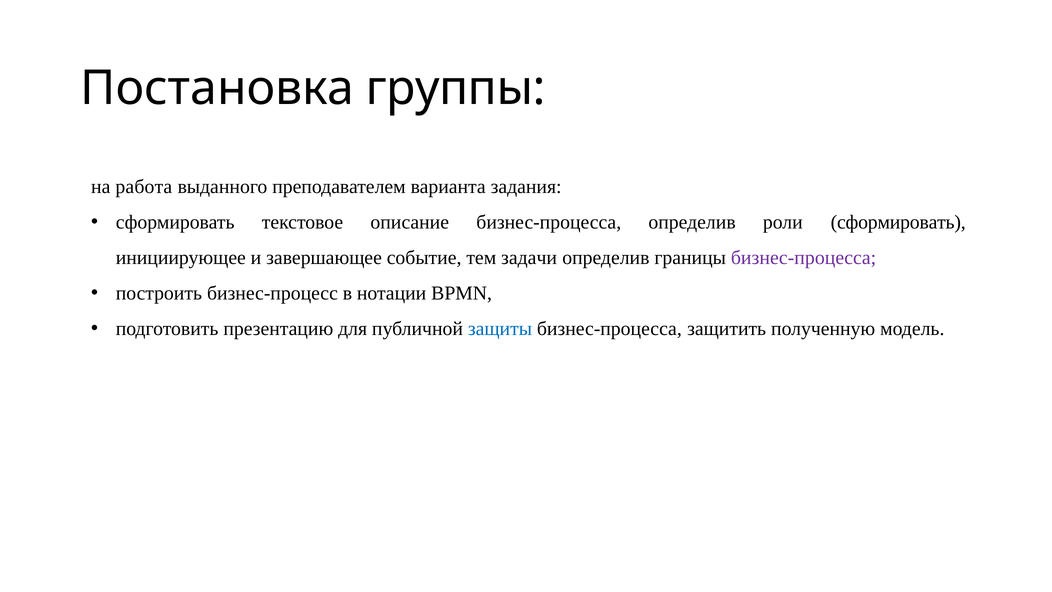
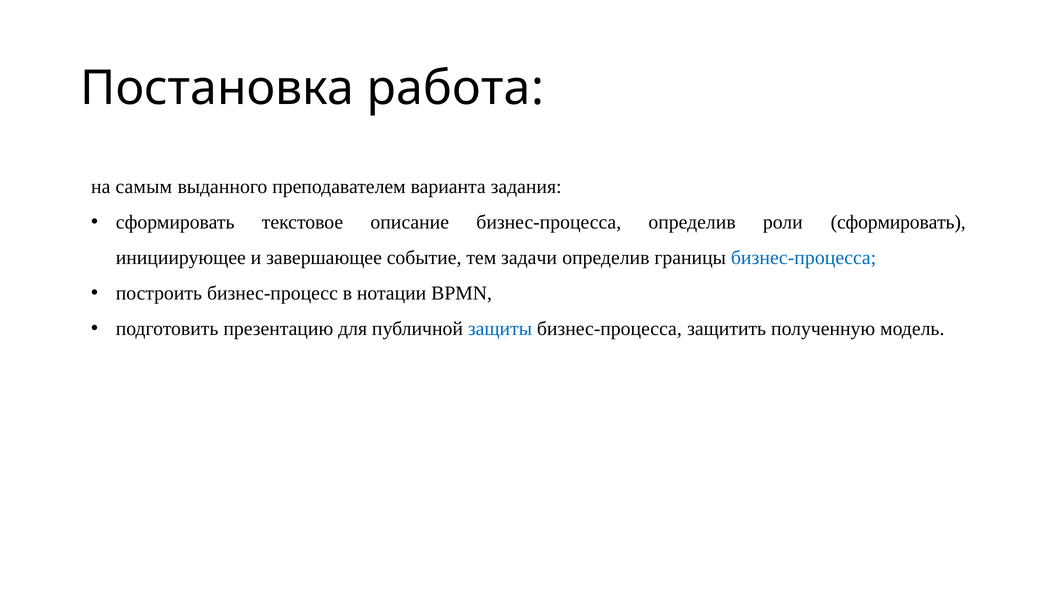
группы: группы -> работа (455, 88)
работа: работа -> самым (144, 187)
бизнес-процесса colour: purple -> blue (804, 258)
